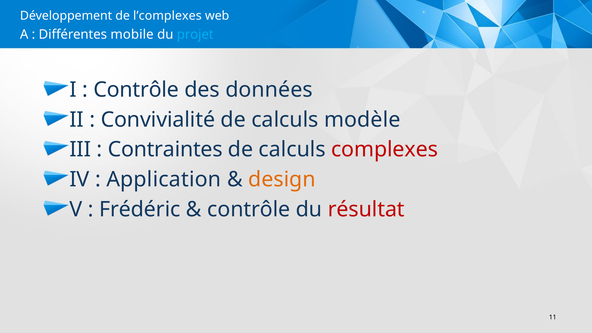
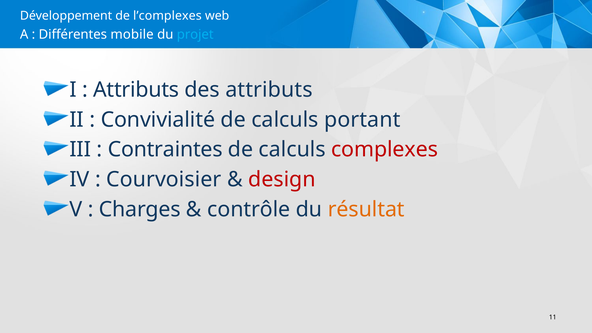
Contrôle: Contrôle -> Attributs (136, 90)
des données: données -> attributs (269, 90)
modèle: modèle -> portant (362, 120)
Application: Application -> Courvoisier (164, 179)
design colour: orange -> red (282, 179)
Frédéric: Frédéric -> Charges (140, 209)
résultat colour: red -> orange (366, 209)
